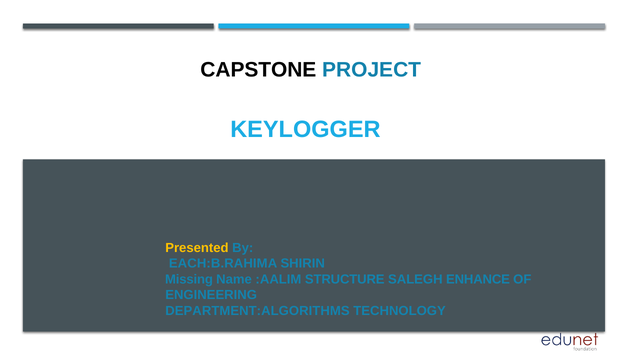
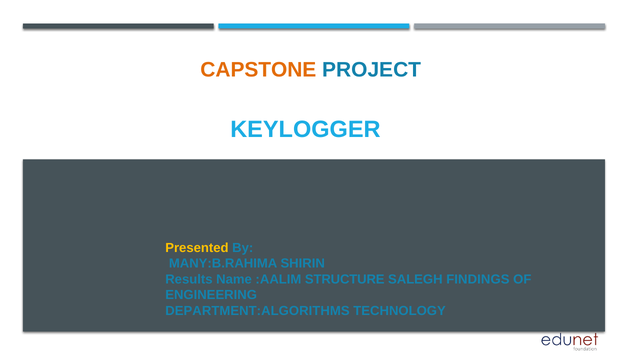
CAPSTONE colour: black -> orange (258, 70)
EACH:B.RAHIMA: EACH:B.RAHIMA -> MANY:B.RAHIMA (223, 263)
Missing: Missing -> Results (189, 279)
ENHANCE: ENHANCE -> FINDINGS (478, 279)
